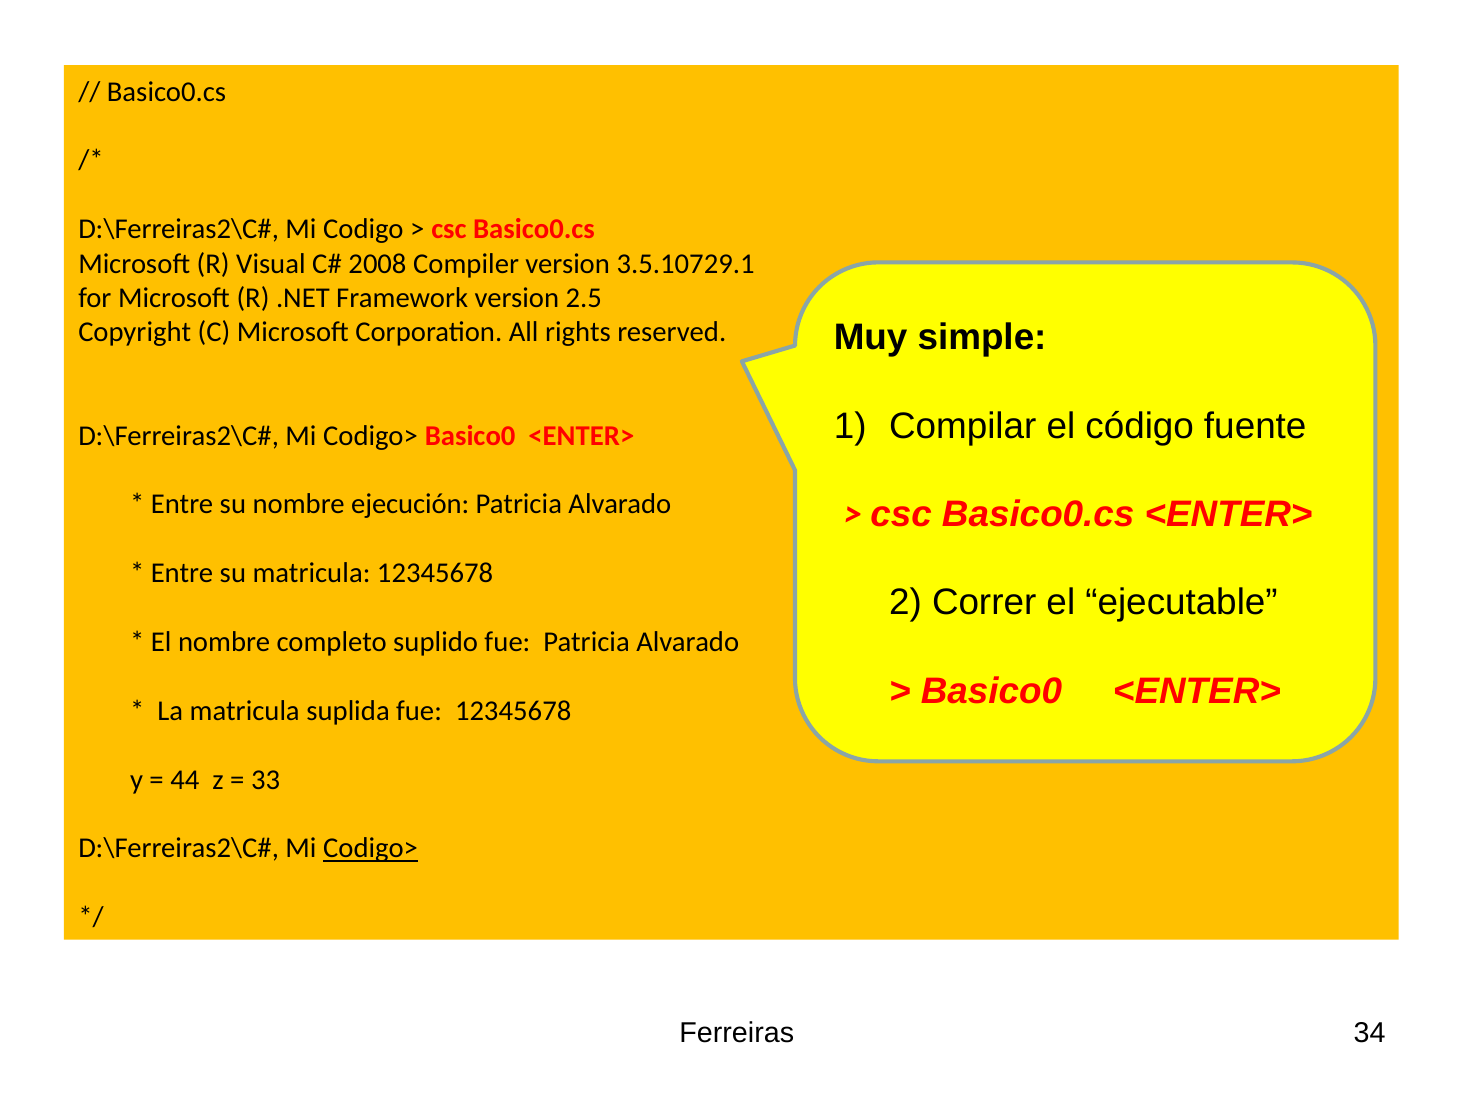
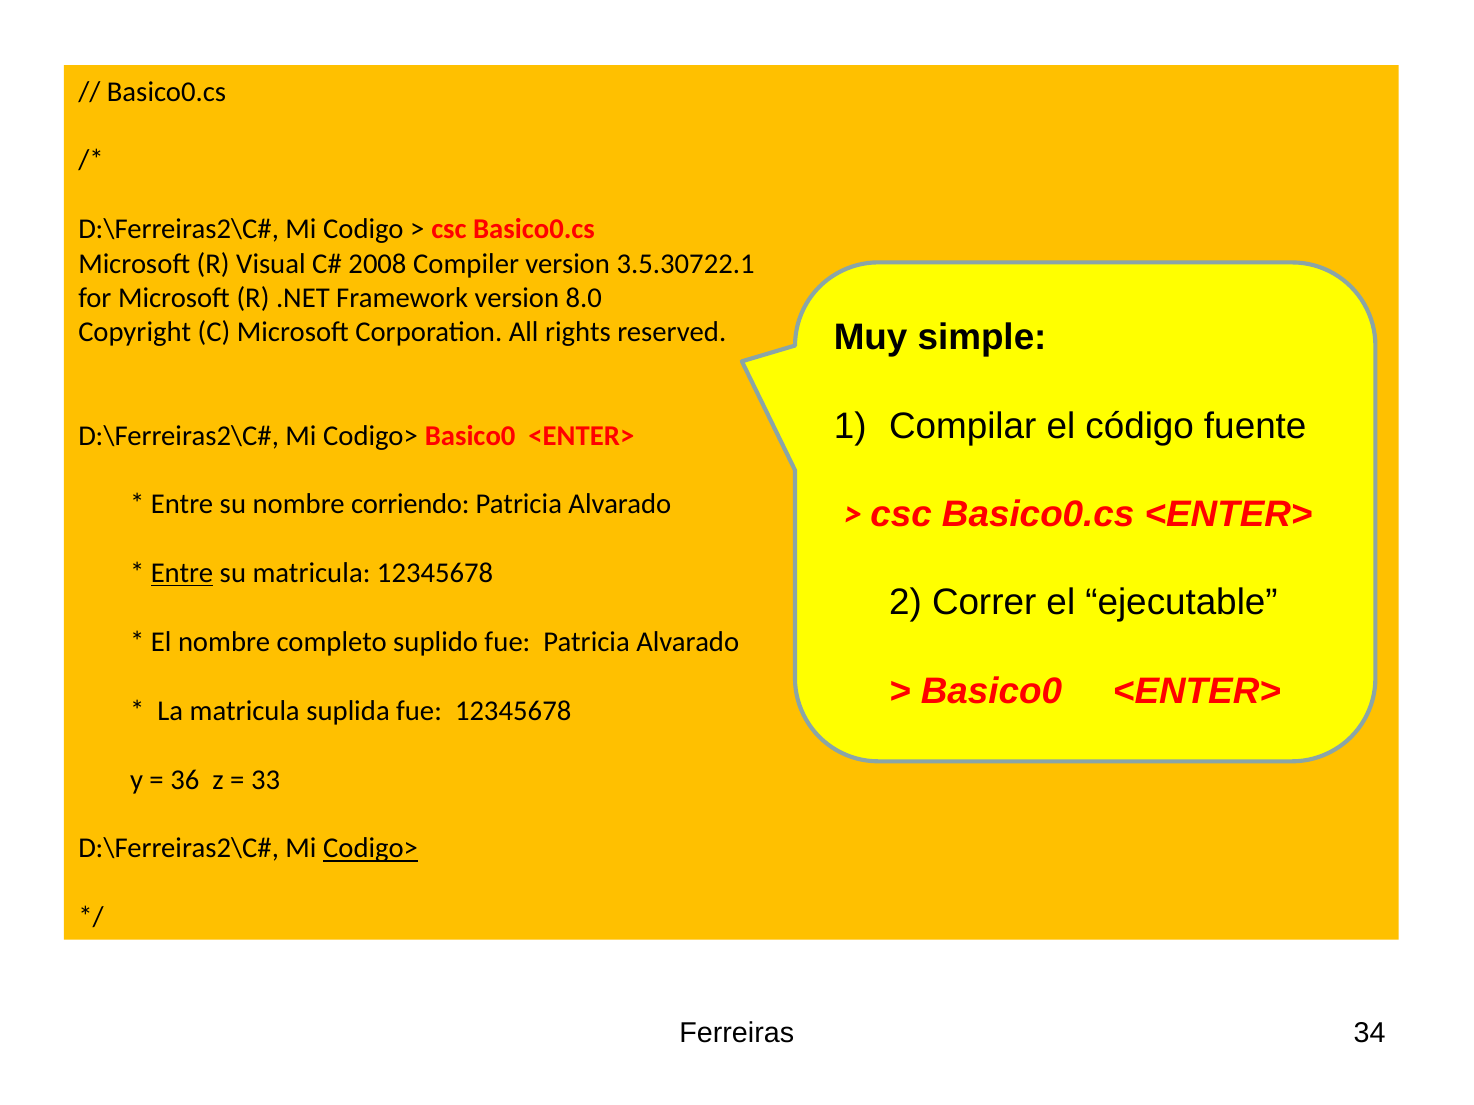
3.5.10729.1: 3.5.10729.1 -> 3.5.30722.1 (686, 264)
2.5: 2.5 -> 8.0 (584, 298)
ejecución: ejecución -> corriendo (410, 505)
Entre underline: none -> present (182, 573)
44: 44 -> 36 (185, 780)
